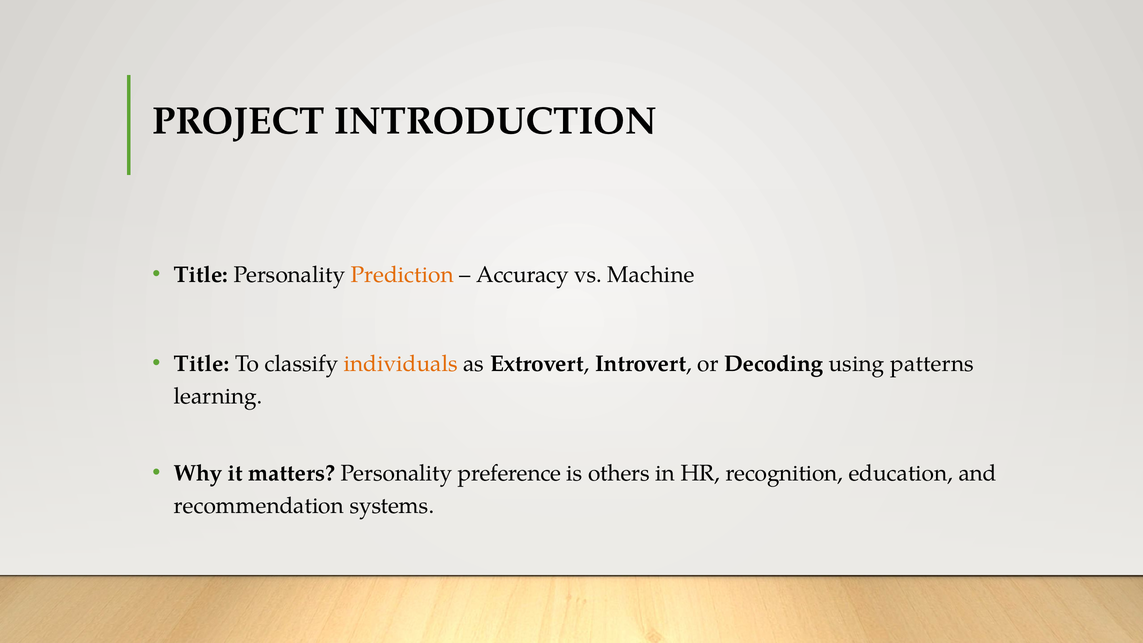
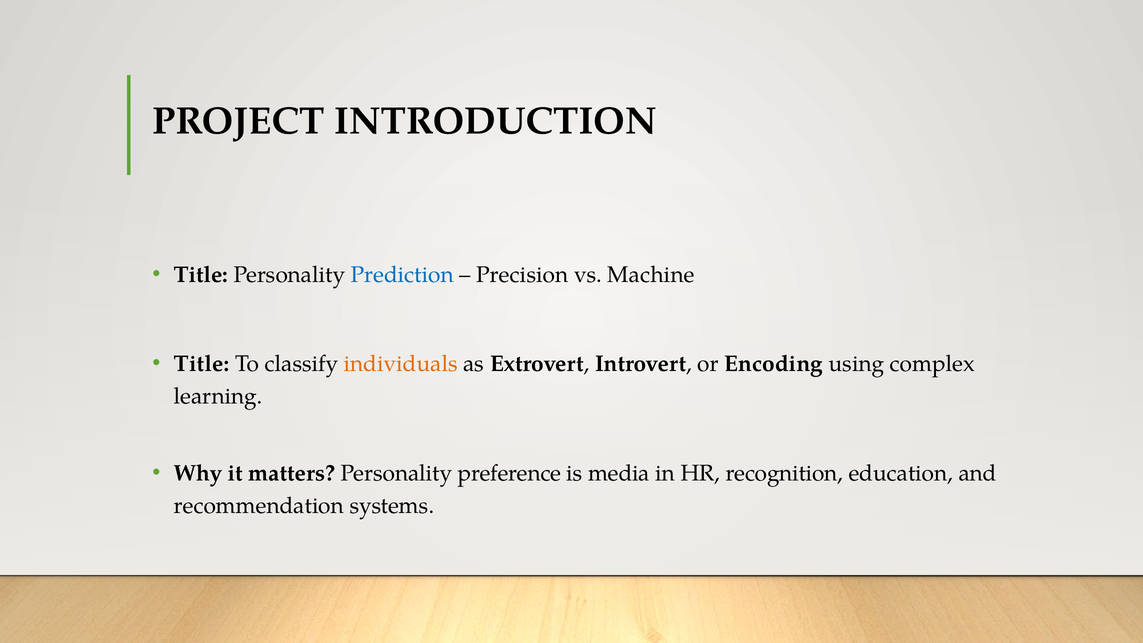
Prediction colour: orange -> blue (402, 275)
Accuracy: Accuracy -> Precision (522, 275)
Decoding: Decoding -> Encoding (774, 364)
patterns: patterns -> complex (932, 364)
others: others -> media (619, 473)
